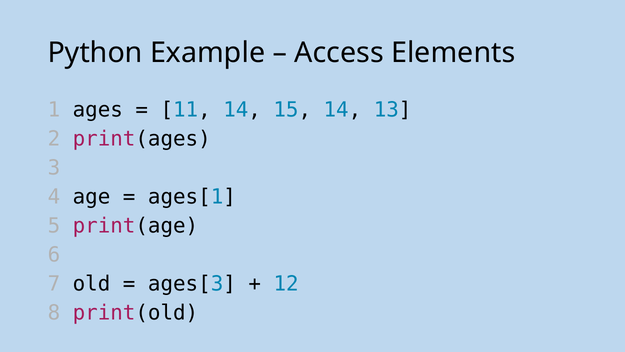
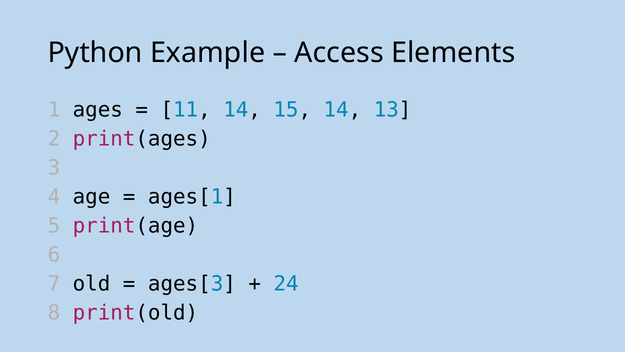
12: 12 -> 24 (286, 283)
